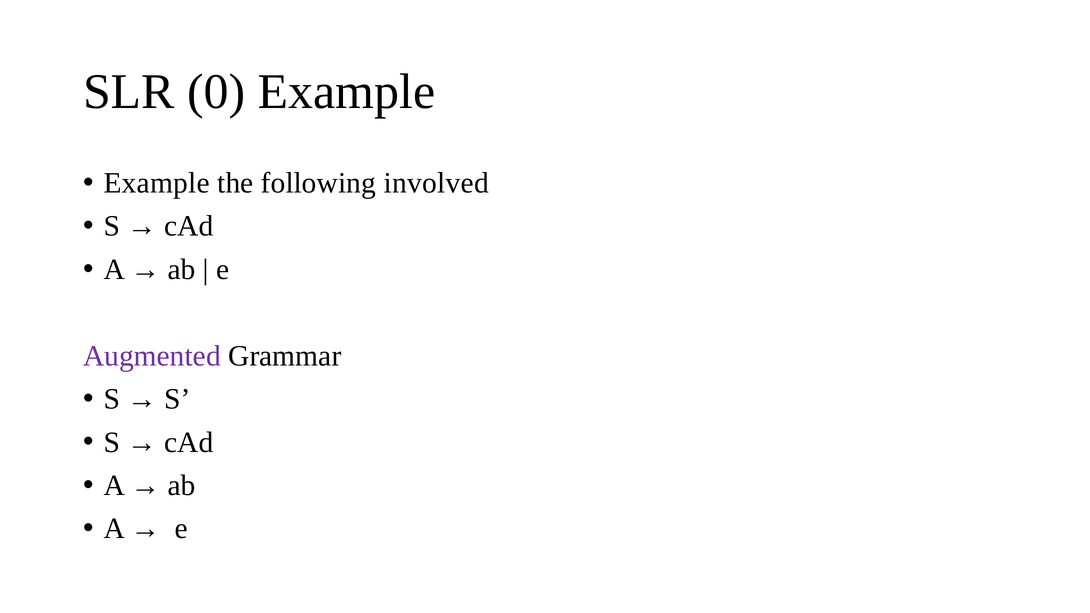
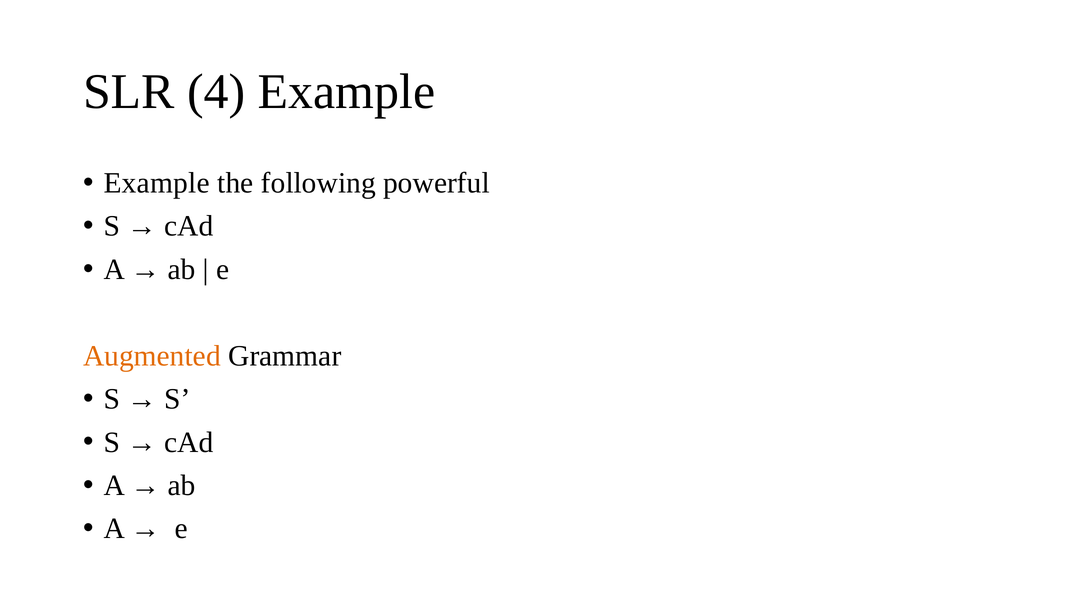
0: 0 -> 4 (216, 92)
involved: involved -> powerful (436, 183)
Augmented colour: purple -> orange (152, 356)
